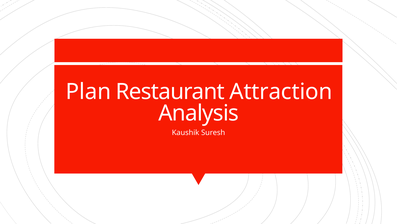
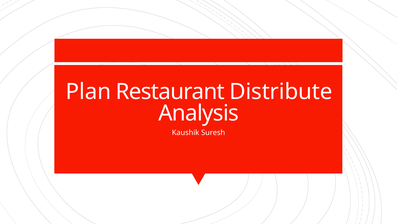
Attraction: Attraction -> Distribute (281, 91)
